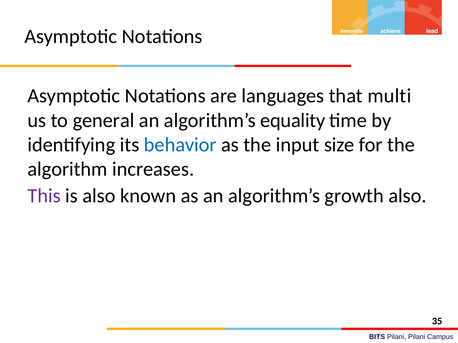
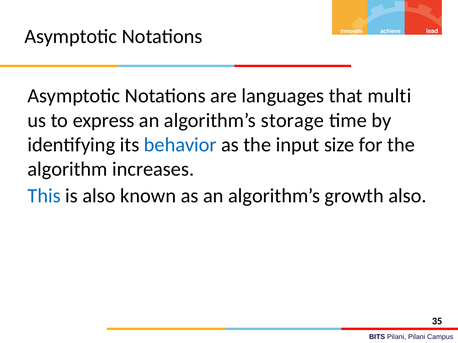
general: general -> express (104, 121)
equality: equality -> storage (292, 121)
This colour: purple -> blue (44, 196)
